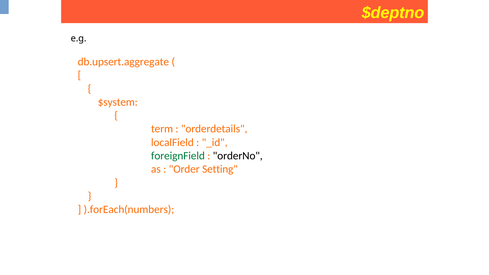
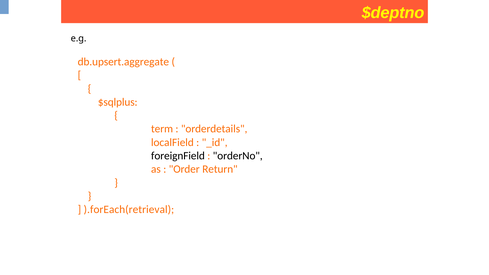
$system: $system -> $sqlplus (118, 102)
foreignField colour: green -> black (178, 156)
Setting: Setting -> Return (220, 169)
).forEach(numbers: ).forEach(numbers -> ).forEach(retrieval (129, 210)
